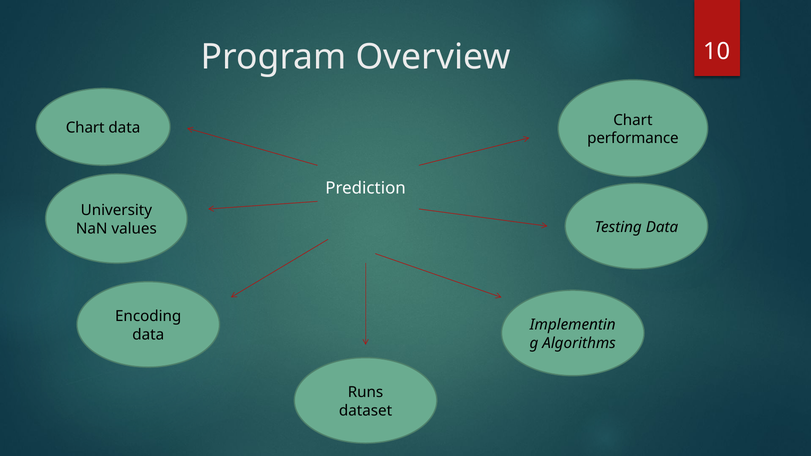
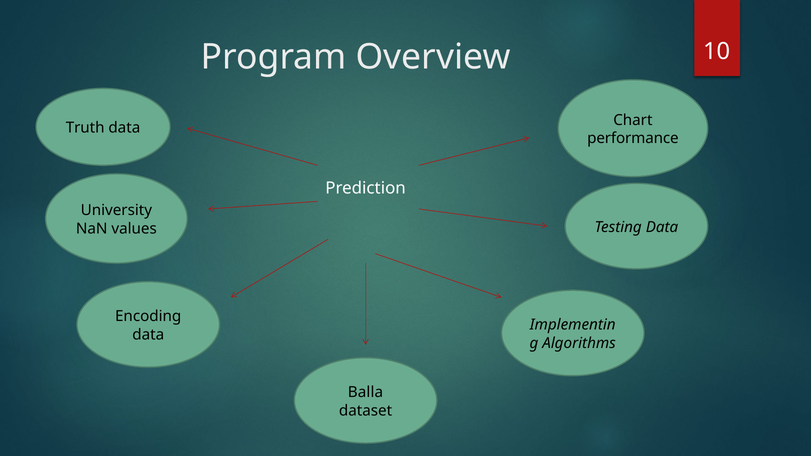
Chart: Chart -> Truth (85, 128)
Runs: Runs -> Balla (365, 392)
